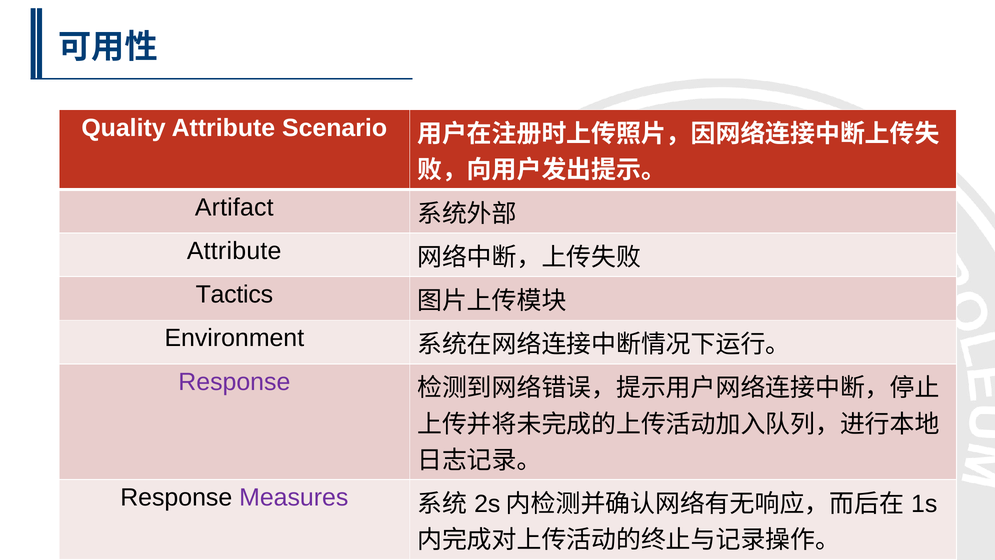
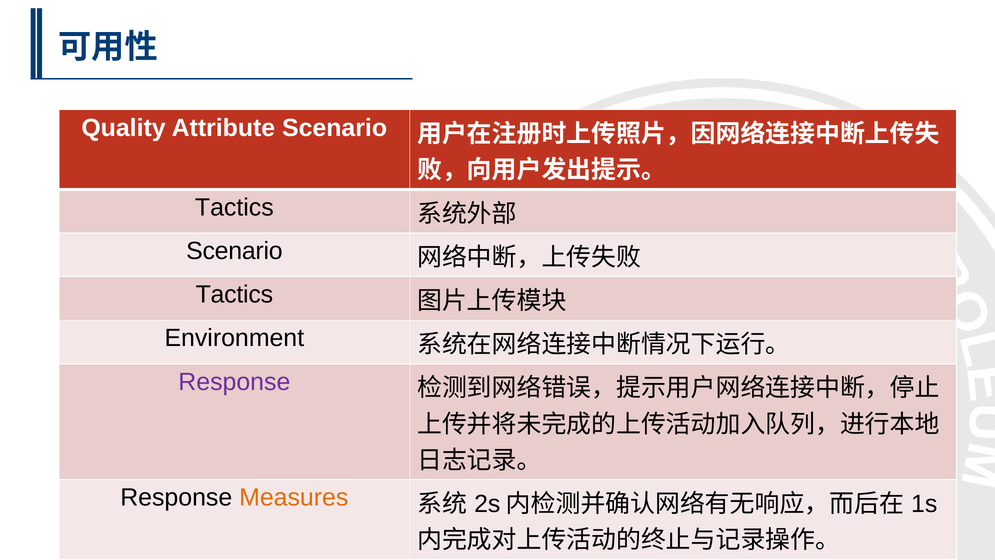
Artifact: Artifact -> Tactics (234, 207)
Attribute: Attribute -> Scenario (234, 251)
Measures colour: purple -> orange (294, 497)
